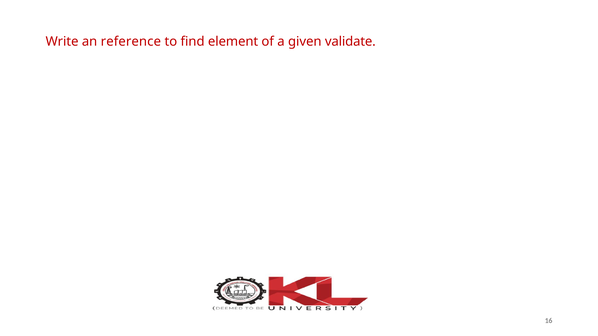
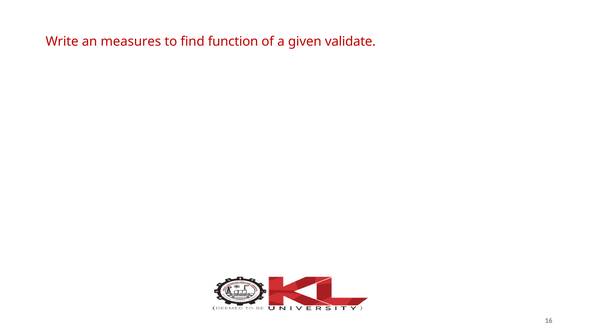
reference: reference -> measures (131, 42)
element: element -> function (233, 42)
